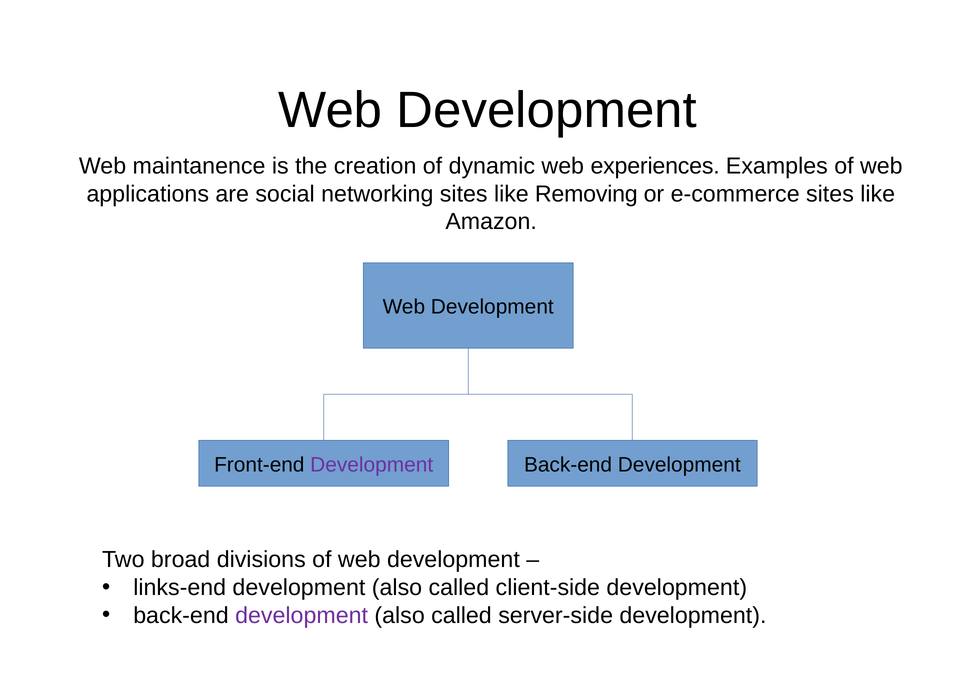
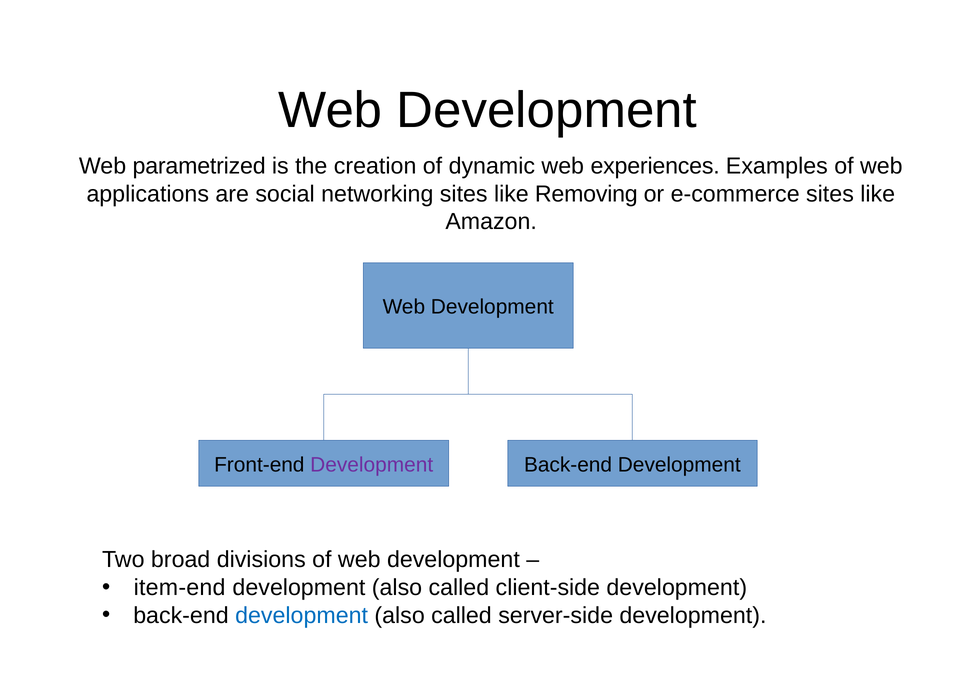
maintanence: maintanence -> parametrized (199, 166)
links-end: links-end -> item-end (180, 587)
development colour: purple -> blue (302, 615)
